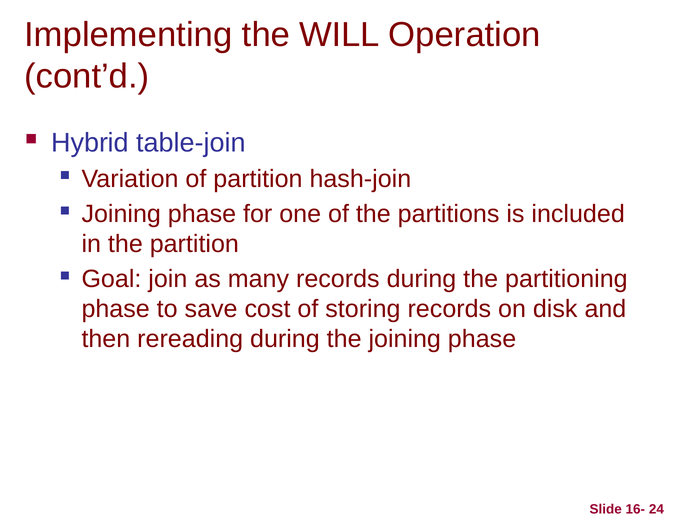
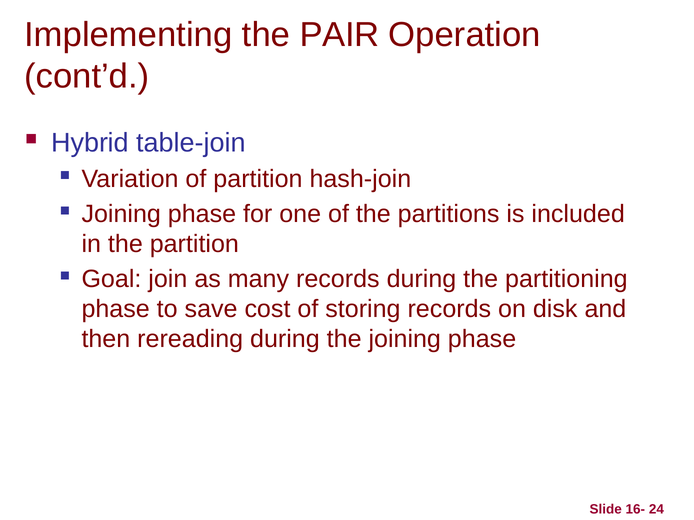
WILL: WILL -> PAIR (339, 35)
